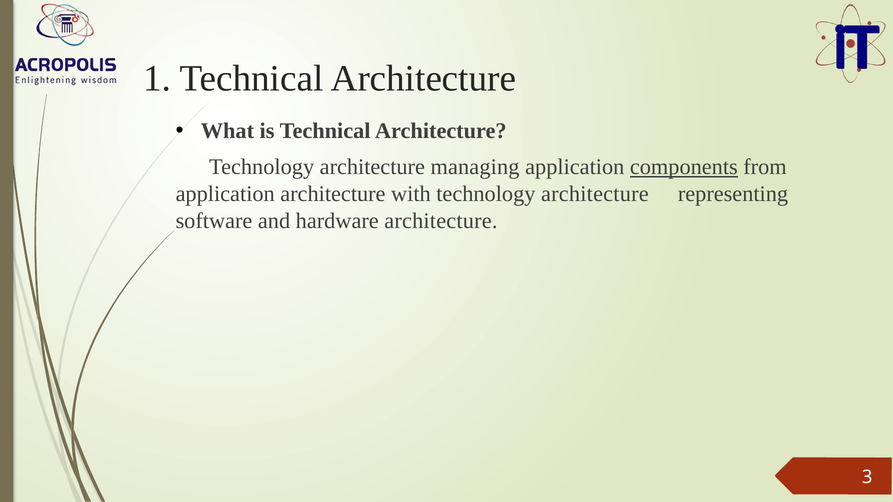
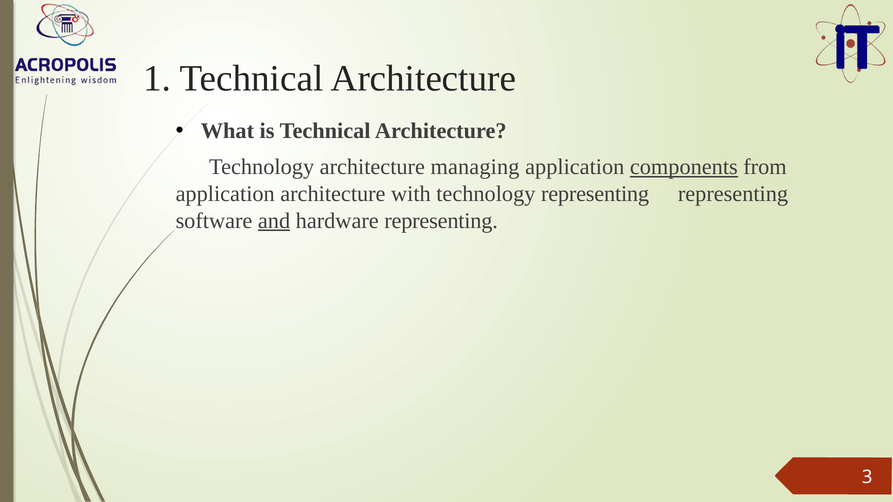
with technology architecture: architecture -> representing (595, 194)
and underline: none -> present (274, 221)
hardware architecture: architecture -> representing (441, 221)
